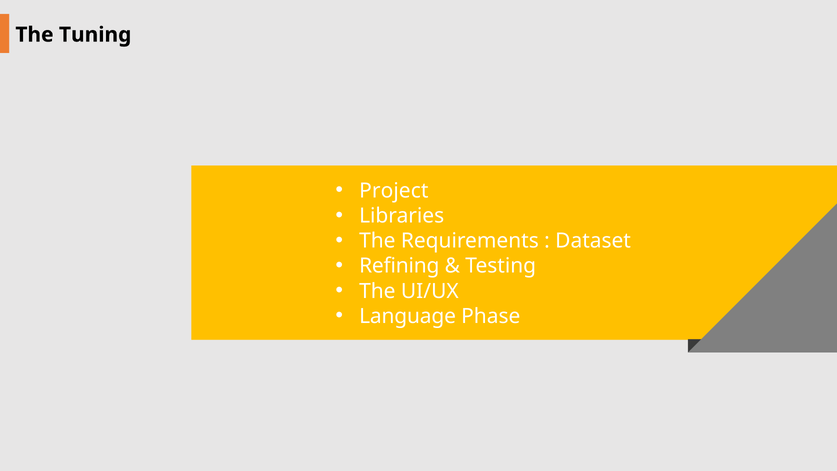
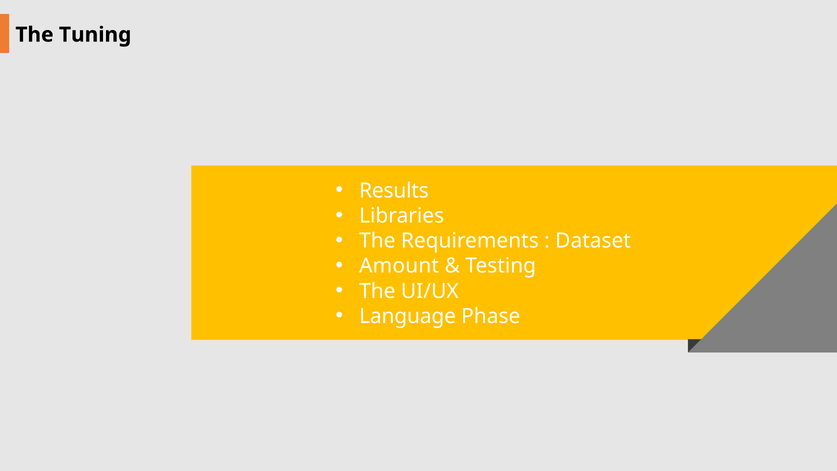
Project: Project -> Results (394, 191)
Refining: Refining -> Amount (399, 266)
